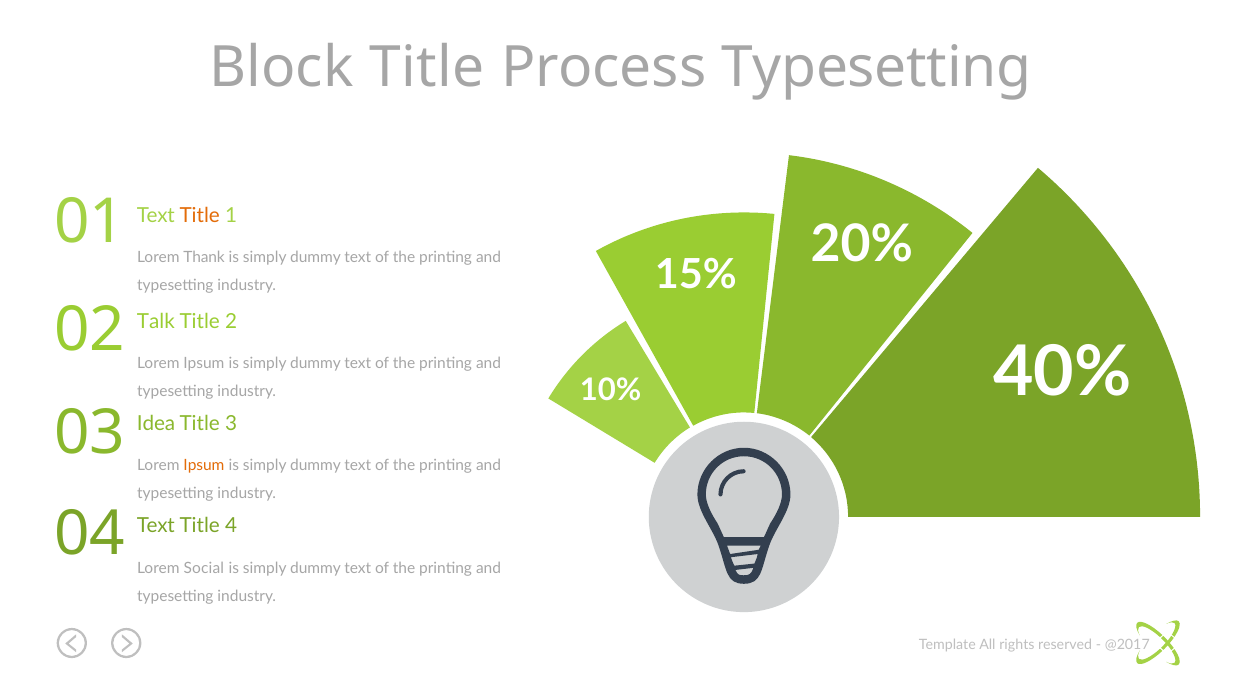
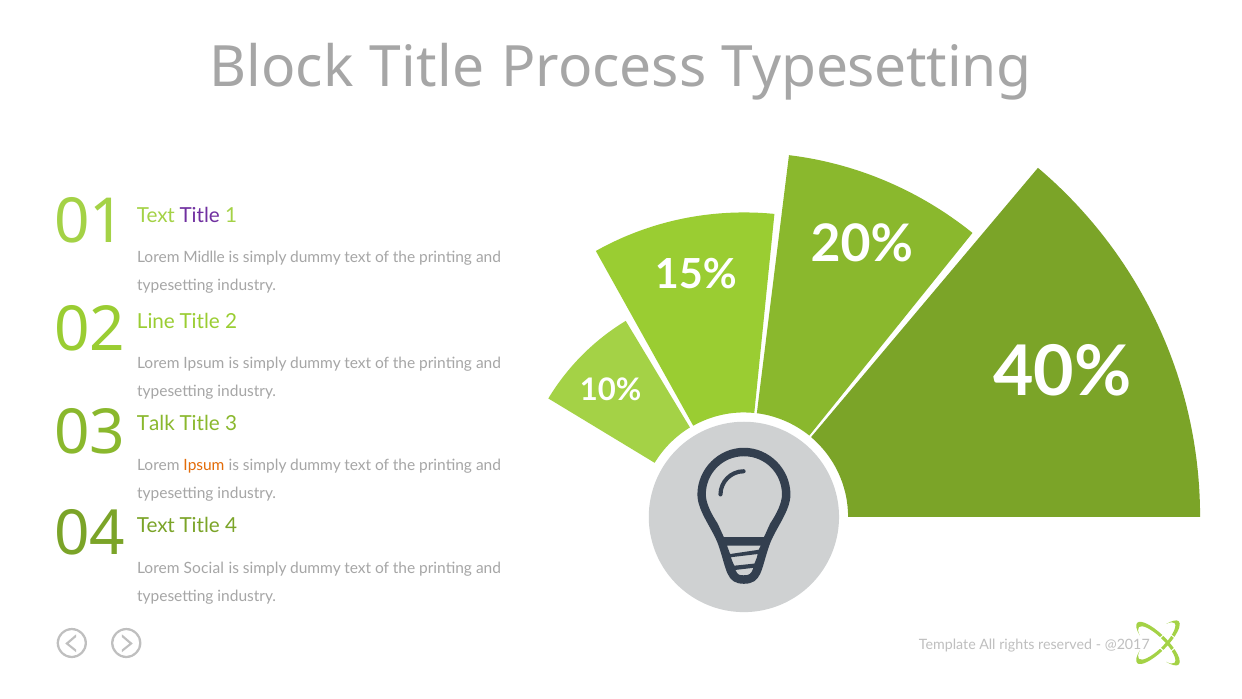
Title colour: orange -> purple (200, 215)
Thank: Thank -> Midlle (204, 258)
Talk: Talk -> Line (156, 321)
Idea: Idea -> Talk (156, 423)
